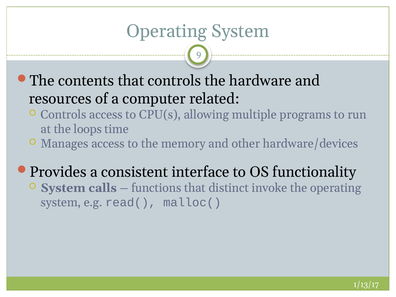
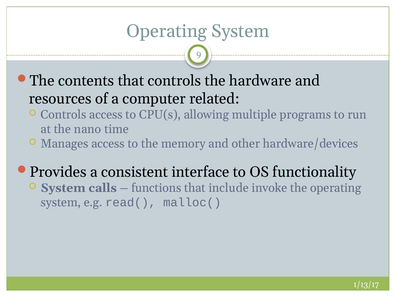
loops: loops -> nano (88, 129)
distinct: distinct -> include (229, 188)
